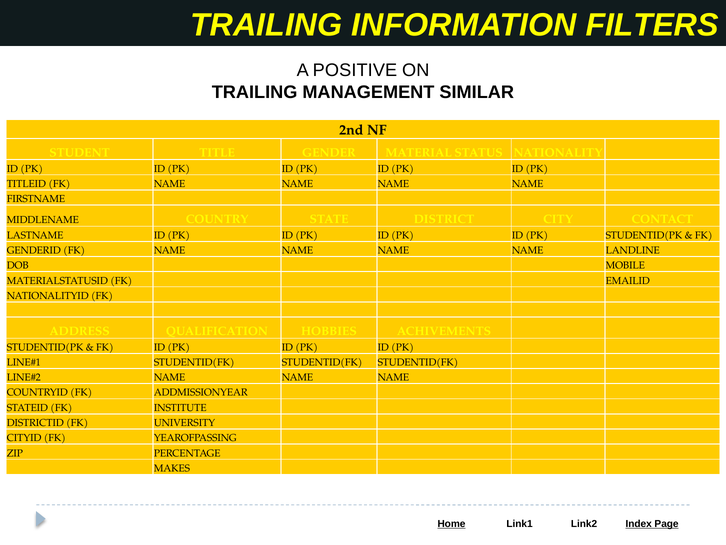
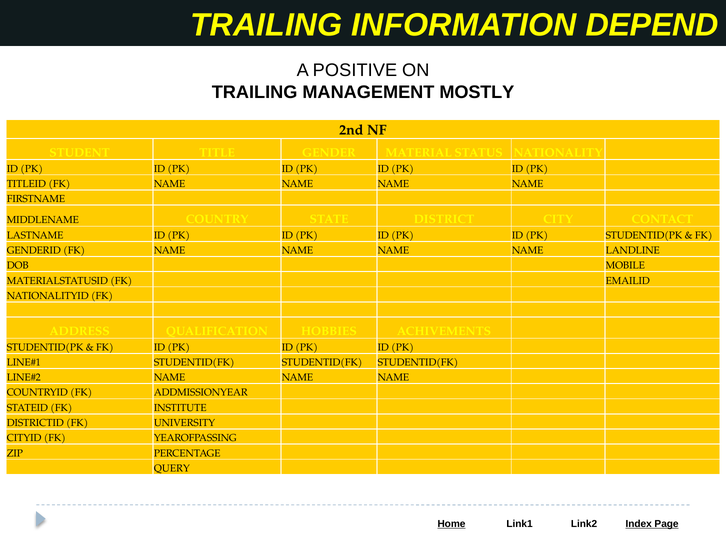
FILTERS: FILTERS -> DEPEND (652, 25)
SIMILAR: SIMILAR -> MOSTLY (477, 92)
MAKES: MAKES -> QUERY (172, 468)
